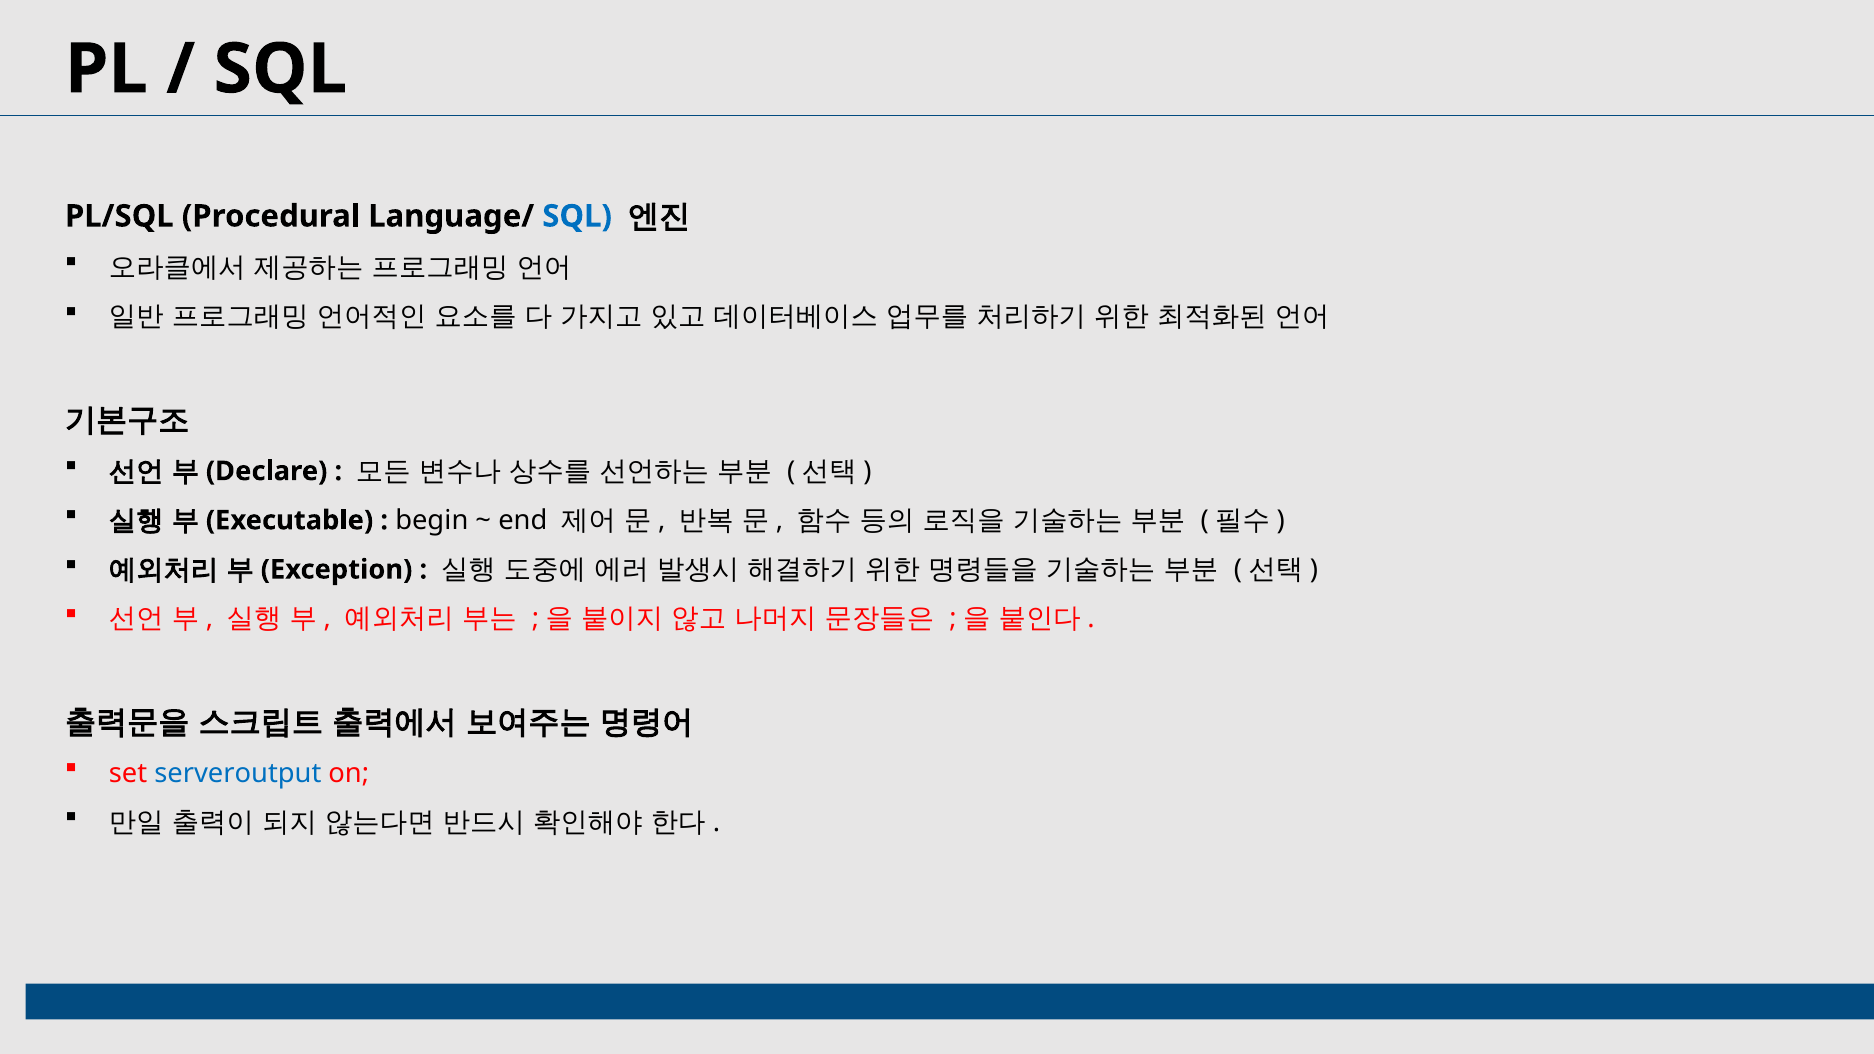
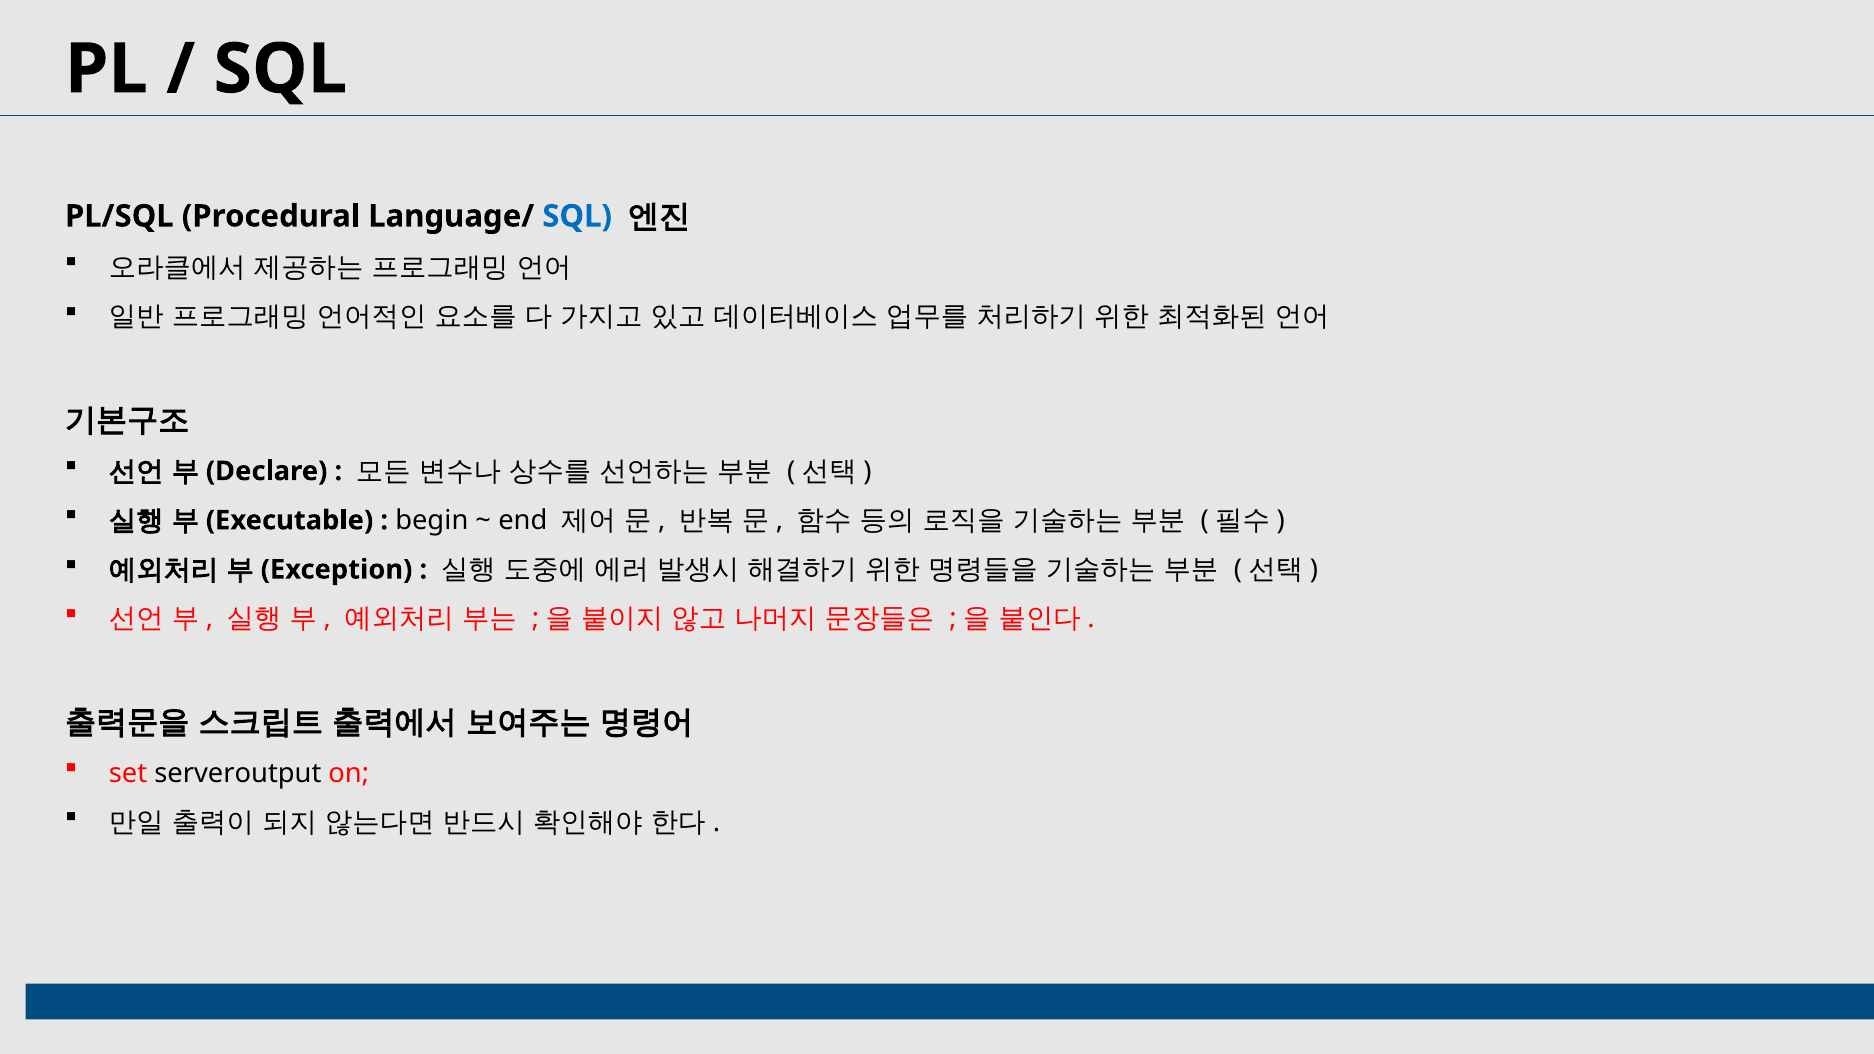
serveroutput colour: blue -> black (238, 773)
